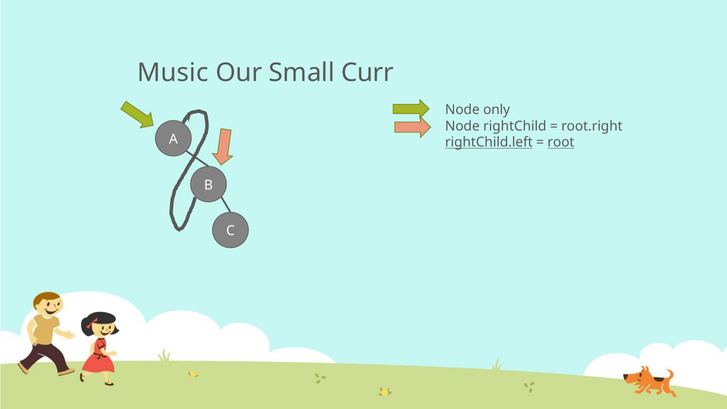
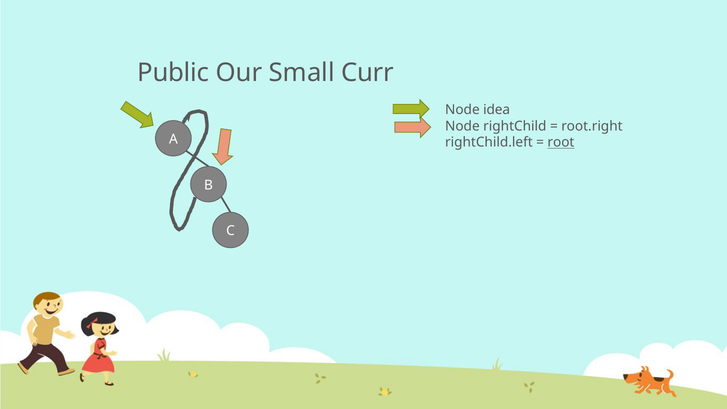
Music: Music -> Public (173, 73)
only: only -> idea (497, 110)
rightChild.left underline: present -> none (489, 142)
